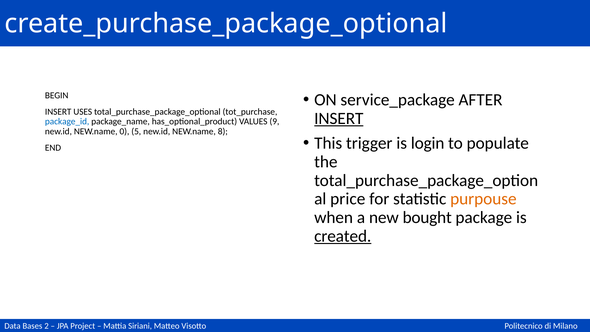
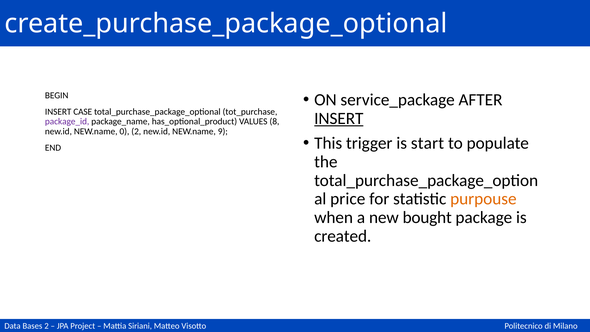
USES: USES -> CASE (83, 112)
package_id colour: blue -> purple (67, 122)
9: 9 -> 8 (274, 122)
0 5: 5 -> 2 (136, 132)
8: 8 -> 9 (223, 132)
login: login -> start (427, 143)
created underline: present -> none (343, 236)
